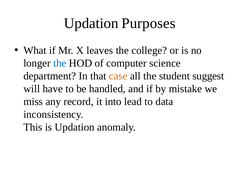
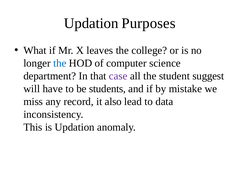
case colour: orange -> purple (118, 76)
handled: handled -> students (107, 89)
into: into -> also (113, 102)
